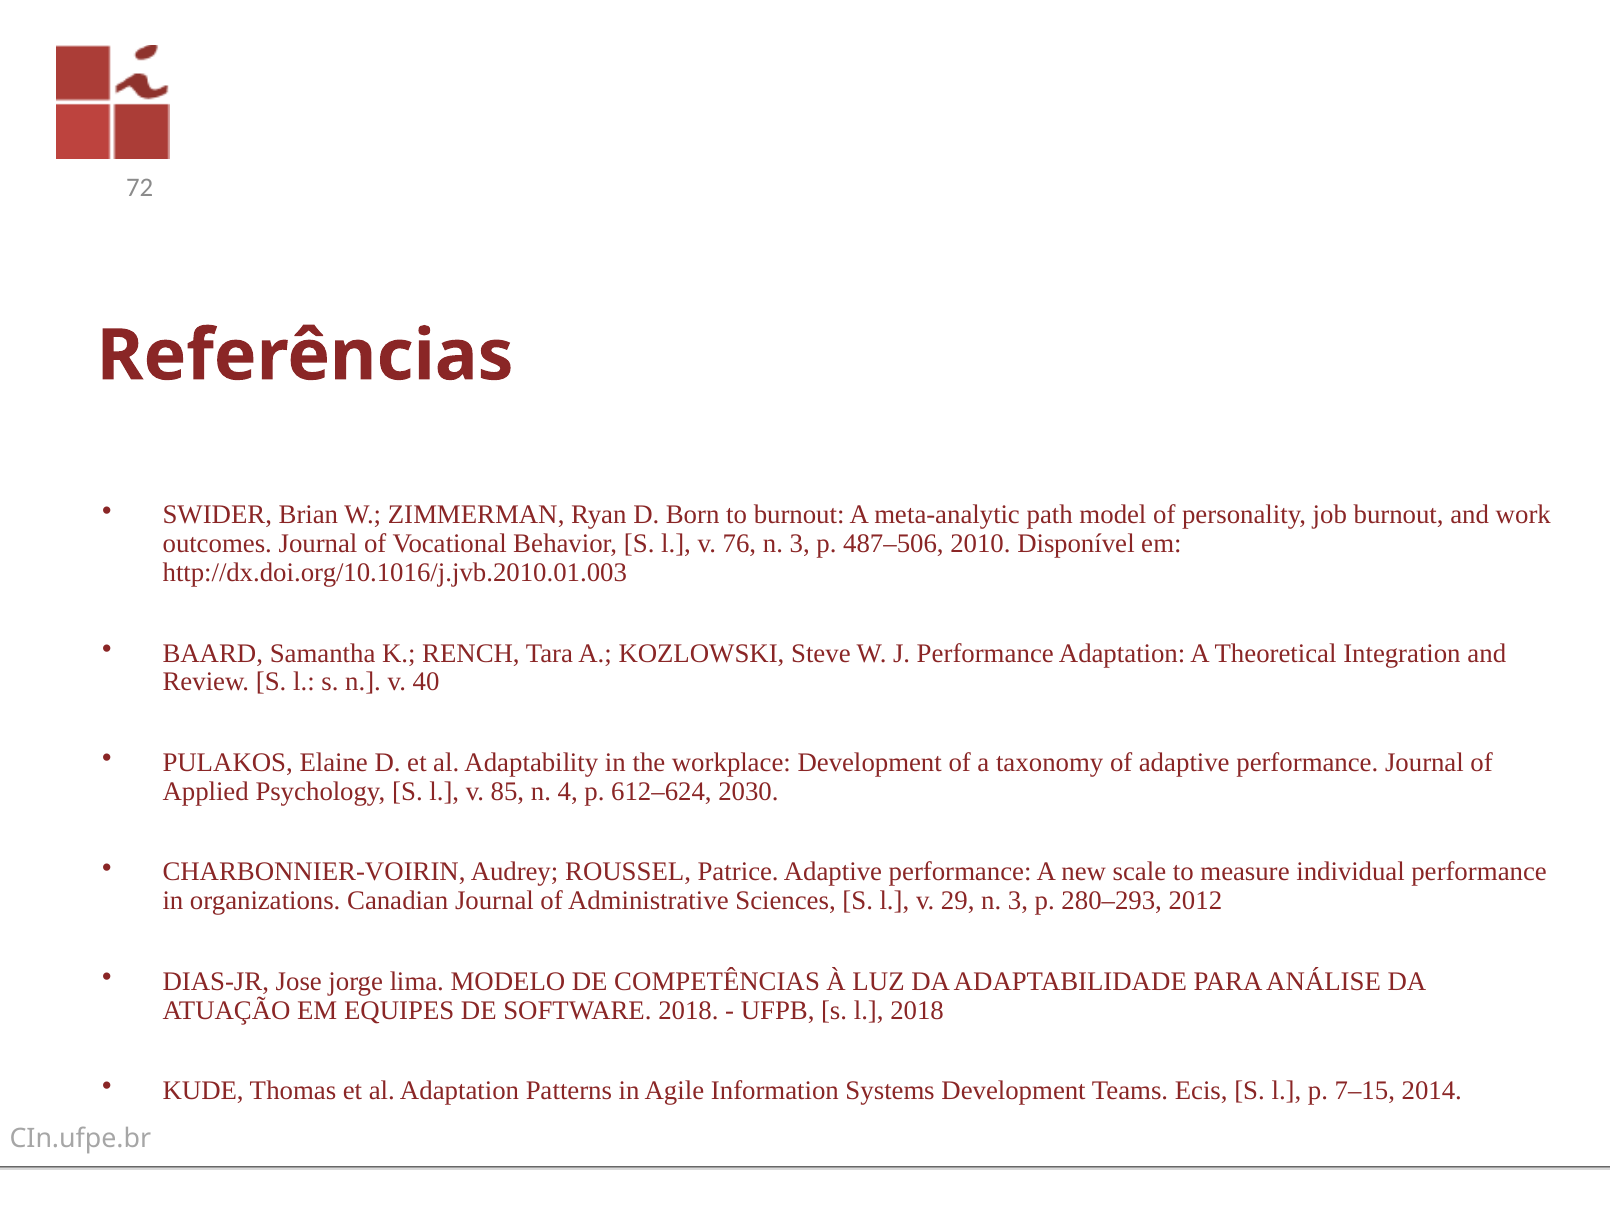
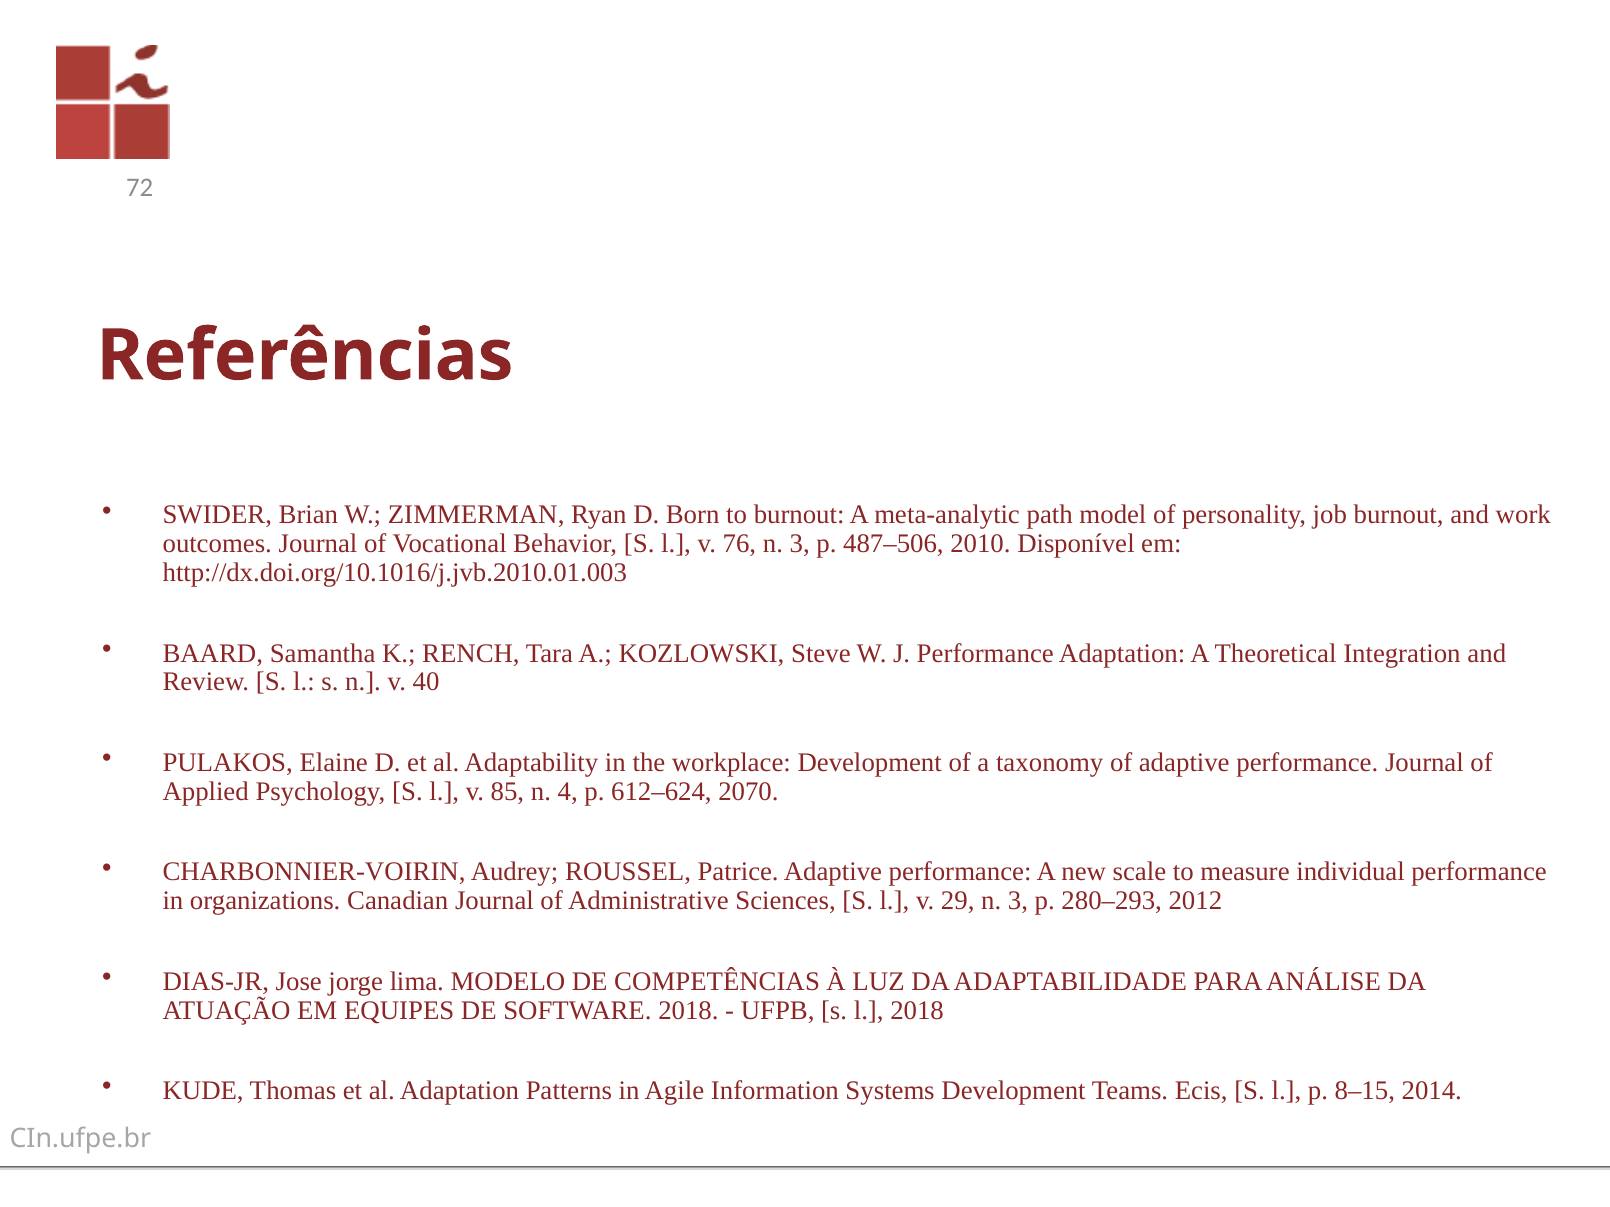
2030: 2030 -> 2070 (748, 792)
7–15: 7–15 -> 8–15 (1365, 1091)
